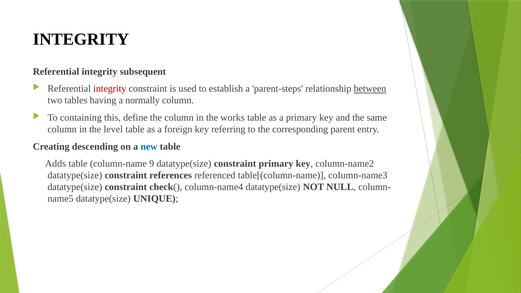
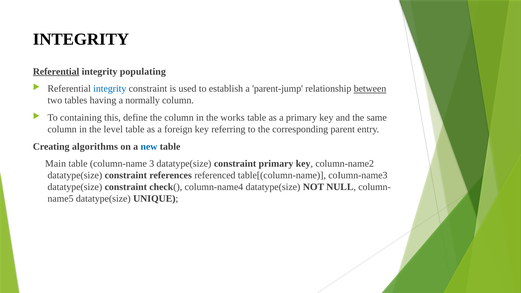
Referential underline: none -> present (56, 72)
subsequent: subsequent -> populating (143, 72)
integrity colour: red -> blue (110, 89)
parent-steps: parent-steps -> parent-jump (278, 89)
descending: descending -> algorithms (95, 146)
Adds: Adds -> Main (56, 164)
9: 9 -> 3 (152, 164)
